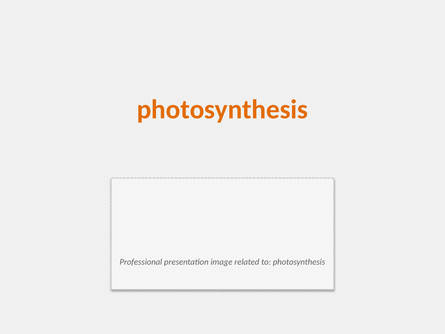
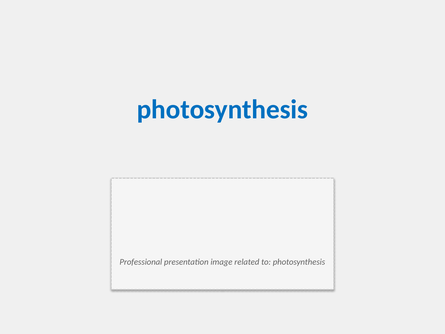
photosynthesis colour: orange -> blue (222, 109)
